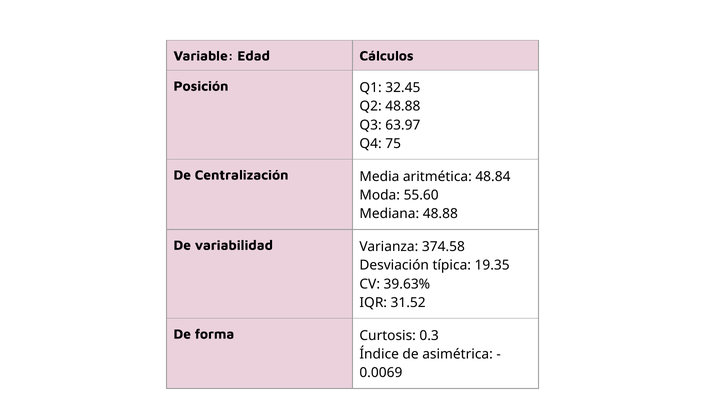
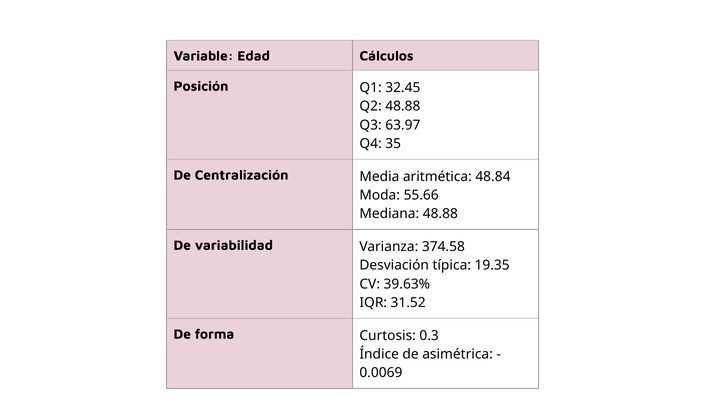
75: 75 -> 35 (393, 144)
55.60: 55.60 -> 55.66 (421, 195)
